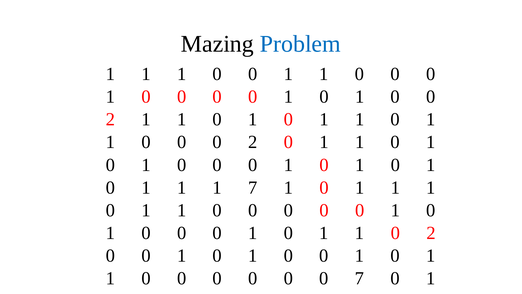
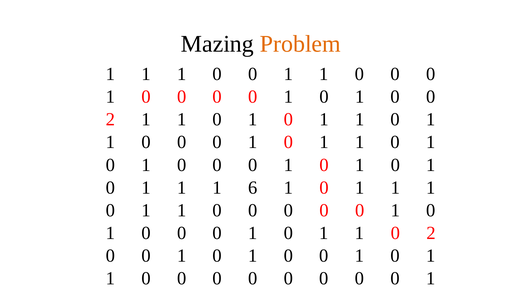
Problem colour: blue -> orange (300, 44)
2: 2 -> 1 (253, 142)
1 7: 7 -> 6 (253, 187)
7: 7 -> 0 (359, 278)
